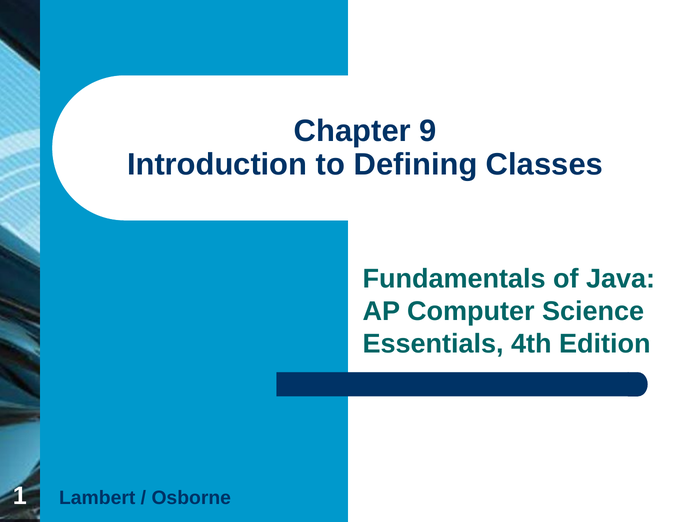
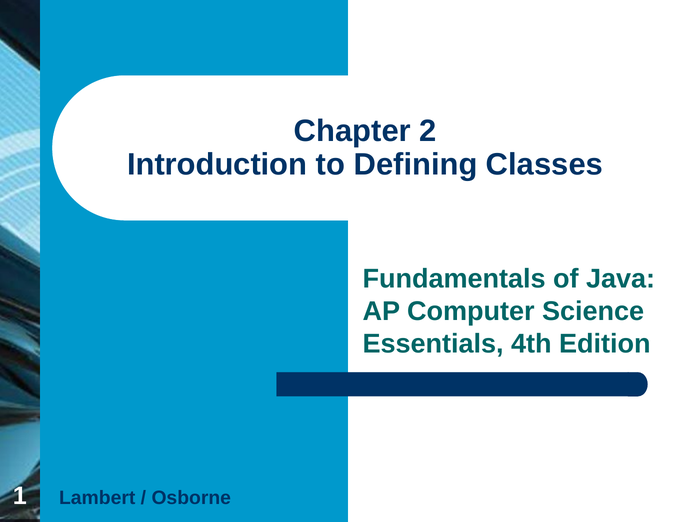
9: 9 -> 2 (428, 131)
